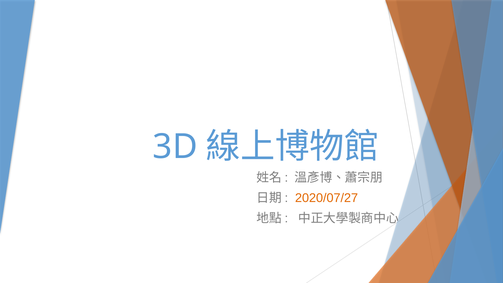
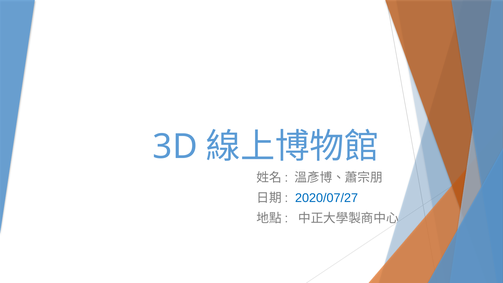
2020/07/27 colour: orange -> blue (327, 198)
